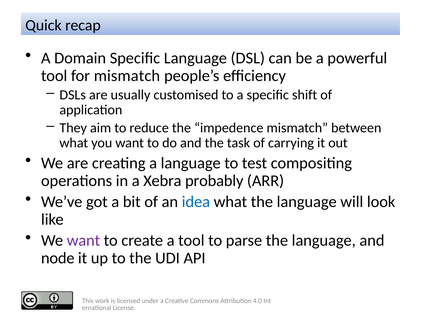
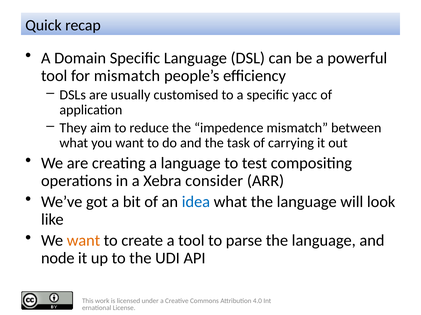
shift: shift -> yacc (305, 95)
probably: probably -> consider (214, 181)
want colour: purple -> orange (83, 241)
